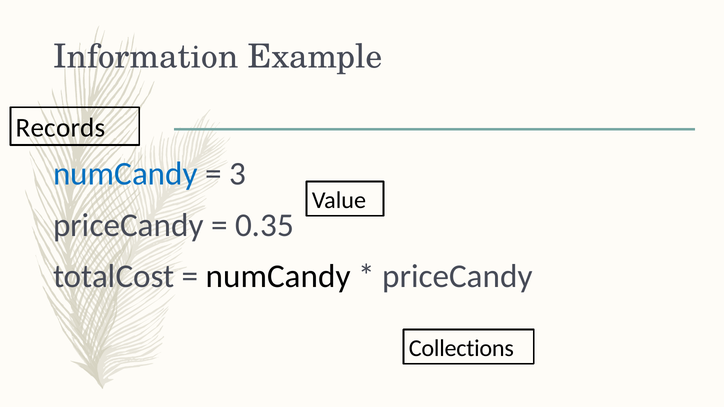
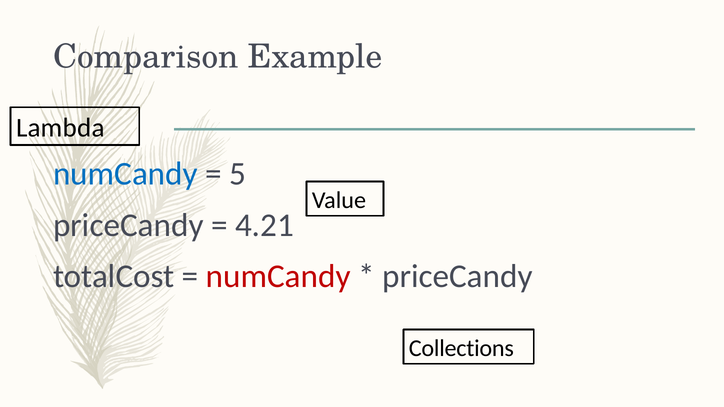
Information: Information -> Comparison (146, 57)
Records: Records -> Lambda (60, 128)
3: 3 -> 5 (238, 174)
0.35: 0.35 -> 4.21 (264, 225)
numCandy colour: black -> red (278, 276)
